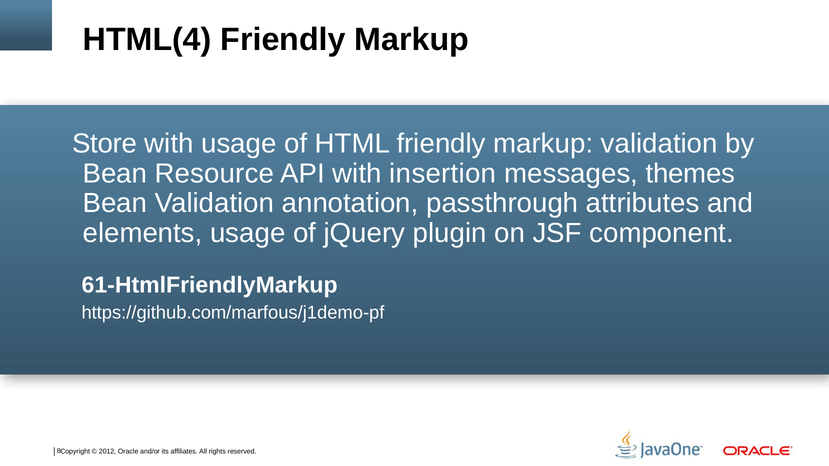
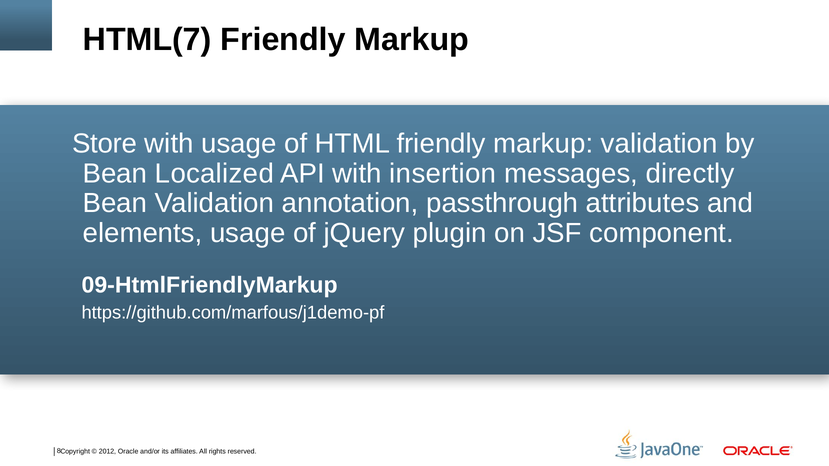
HTML(4: HTML(4 -> HTML(7 (147, 40)
Resource: Resource -> Localized (214, 174)
themes: themes -> directly (690, 174)
61-HtmlFriendlyMarkup: 61-HtmlFriendlyMarkup -> 09-HtmlFriendlyMarkup (210, 286)
